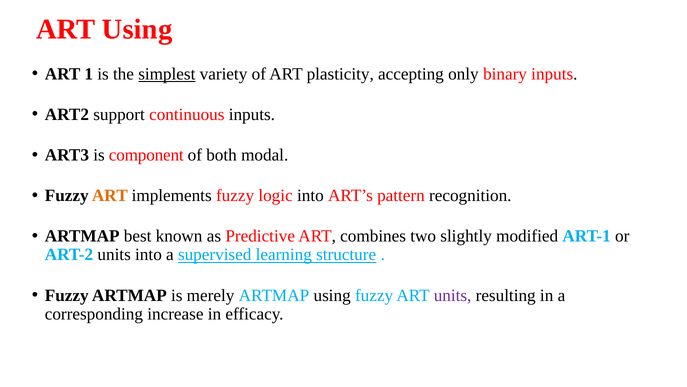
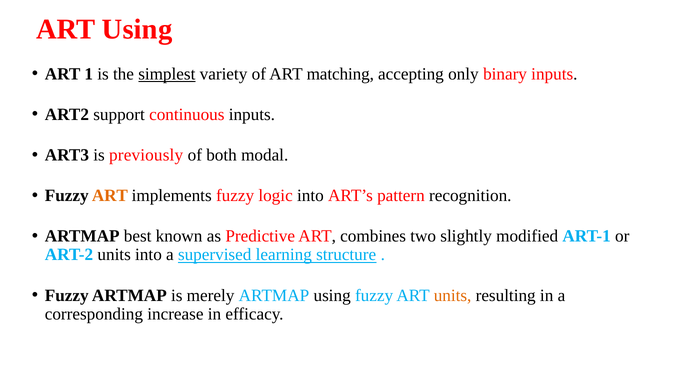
plasticity: plasticity -> matching (340, 74)
component: component -> previously (146, 155)
units colour: purple -> orange (453, 295)
